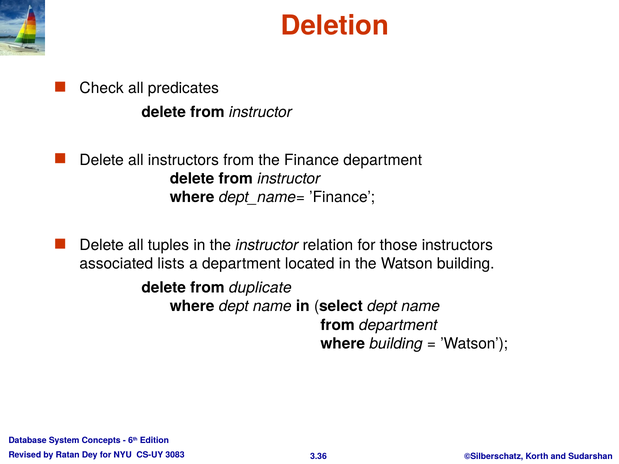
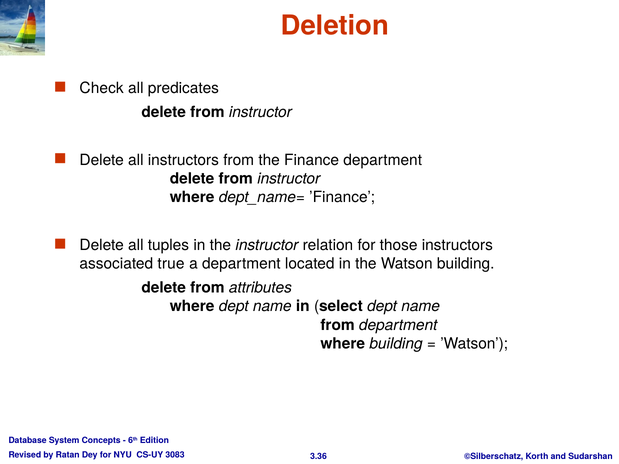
lists: lists -> true (171, 264)
duplicate: duplicate -> attributes (260, 288)
